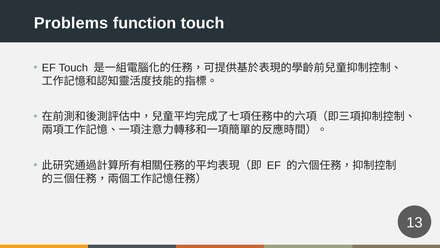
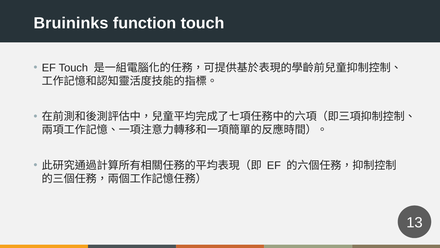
Problems: Problems -> Bruininks (71, 23)
